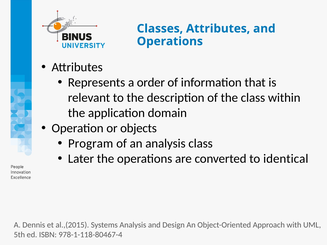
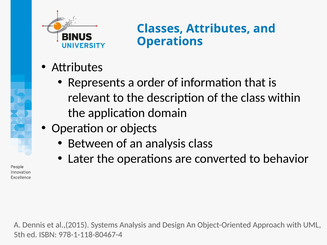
Program: Program -> Between (91, 144)
identical: identical -> behavior (286, 159)
